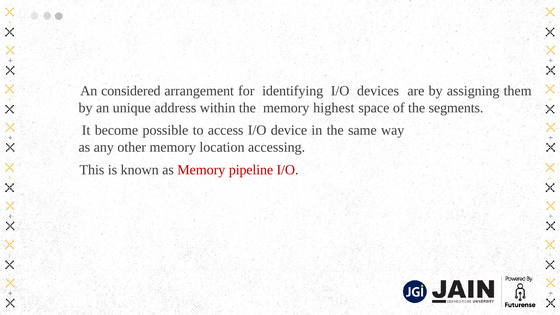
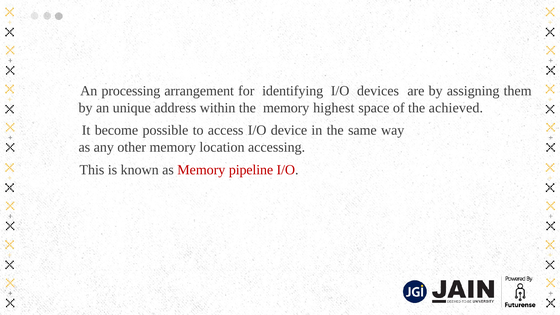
considered: considered -> processing (131, 91)
segments: segments -> achieved (456, 108)
